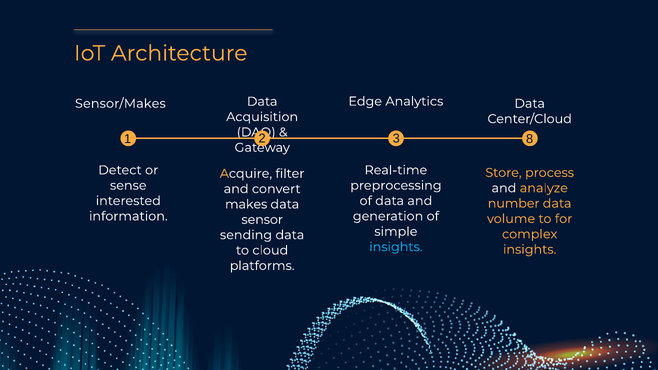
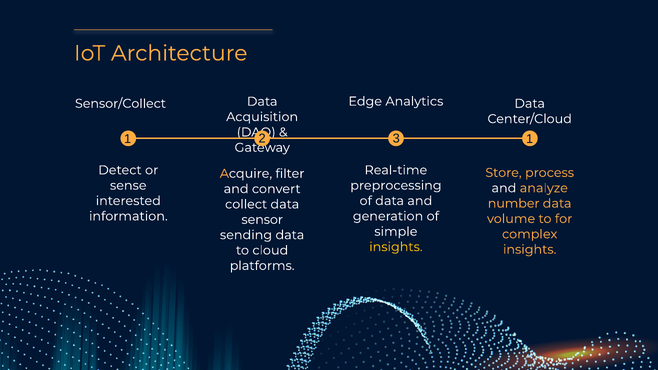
Sensor/Makes: Sensor/Makes -> Sensor/Collect (120, 104)
3 8: 8 -> 1 (530, 139)
makes: makes -> collect (246, 204)
insights colour: light blue -> yellow (396, 247)
